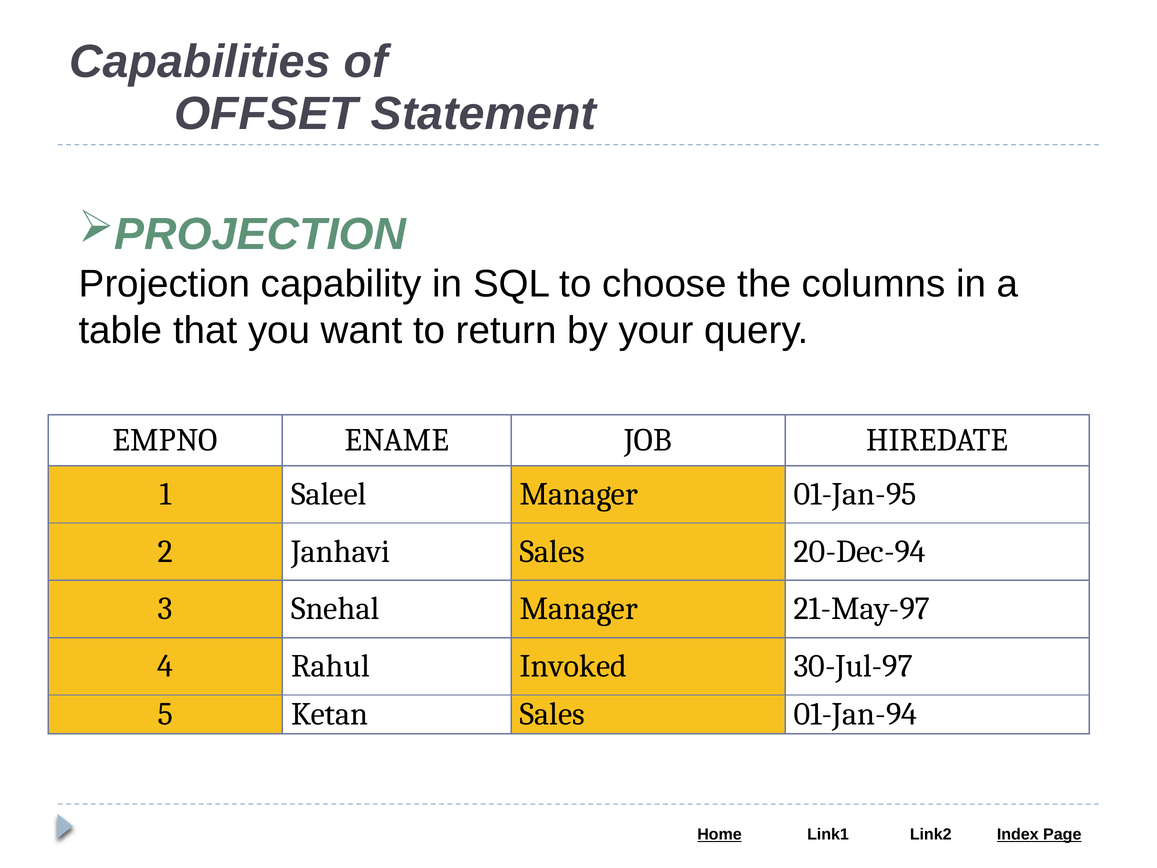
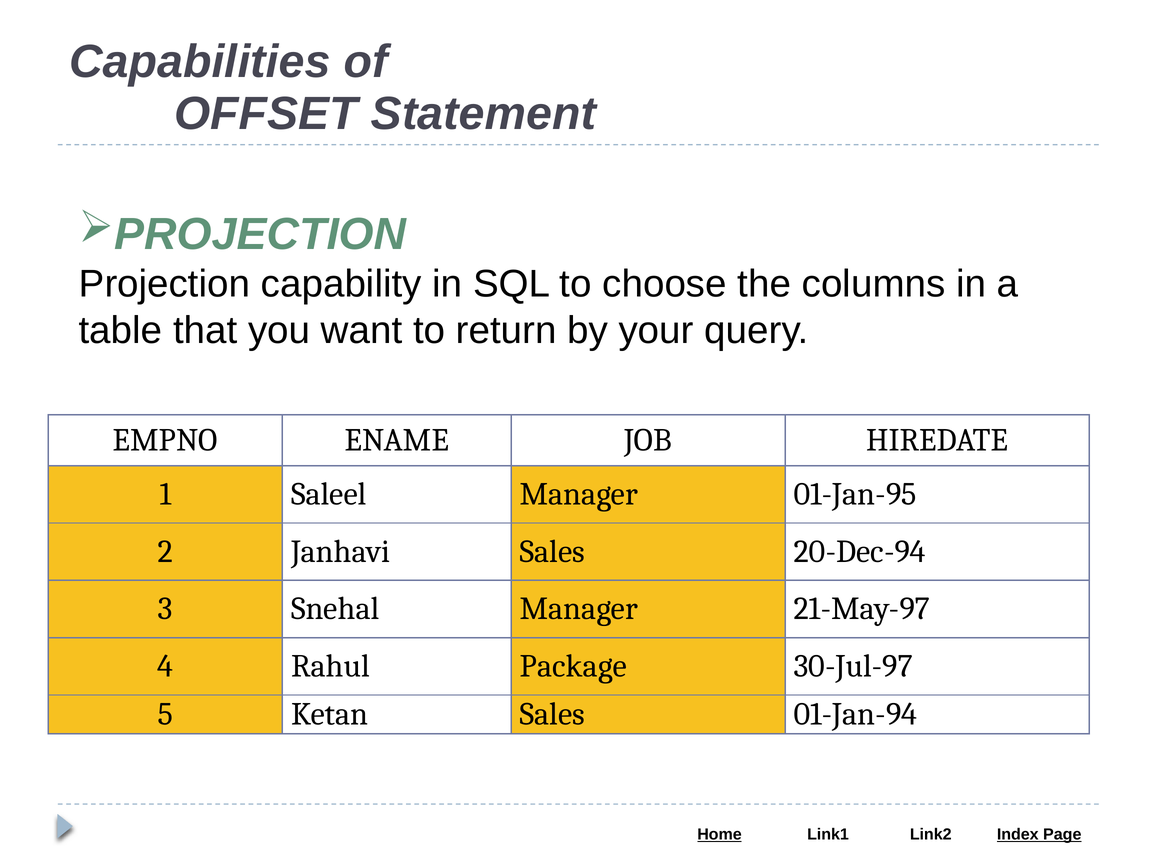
Invoked: Invoked -> Package (573, 666)
